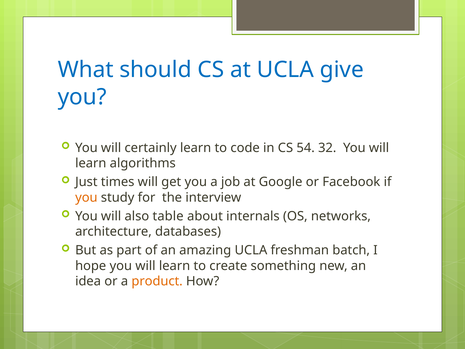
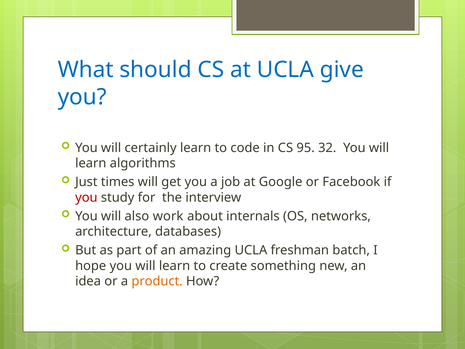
54: 54 -> 95 (306, 148)
you colour: orange -> red (86, 197)
table: table -> work (168, 216)
